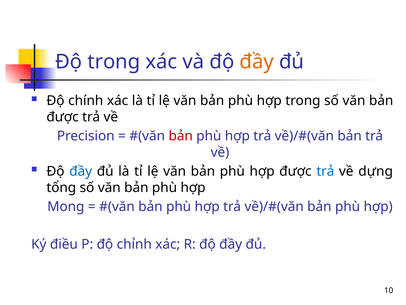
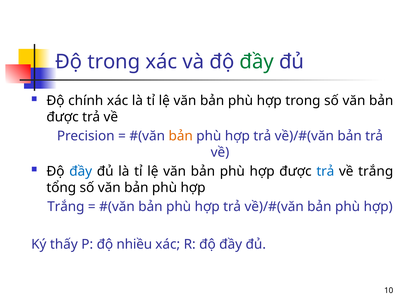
đầy colour: orange -> green (257, 62)
bản colour: red -> orange (181, 136)
về dựng: dựng -> trắng (376, 171)
Mong: Mong -> Trắng (66, 206)
điều: điều -> thấy (64, 244)
chỉnh: chỉnh -> nhiều (134, 244)
